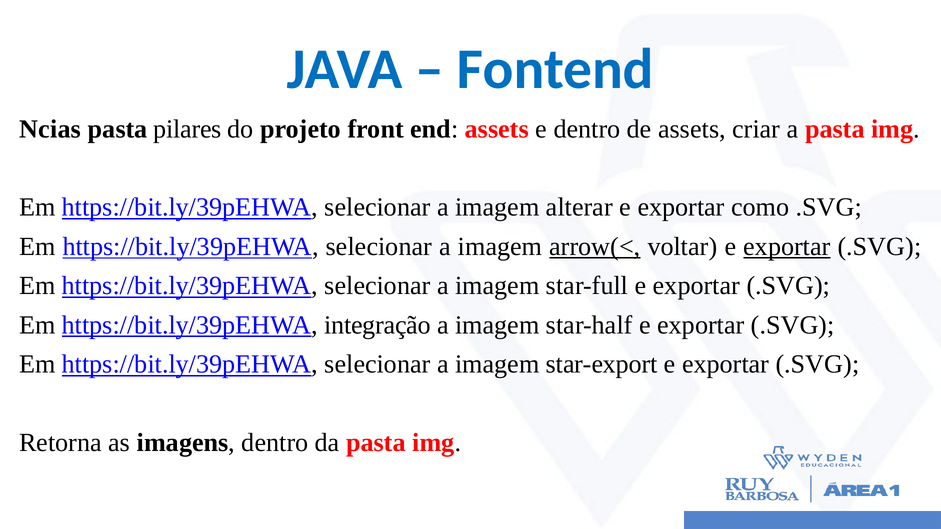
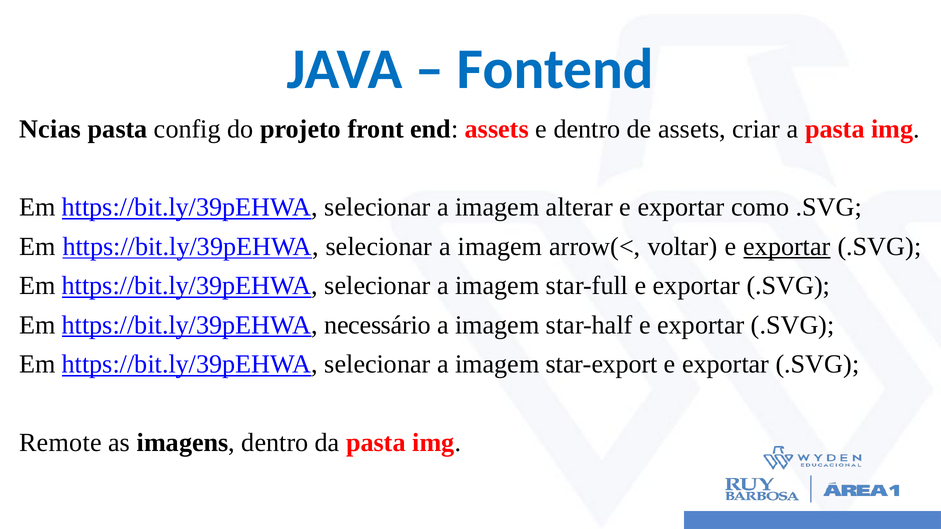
pilares: pilares -> config (187, 129)
arrow(< underline: present -> none (595, 247)
integração: integração -> necessário (378, 325)
Retorna: Retorna -> Remote (60, 443)
